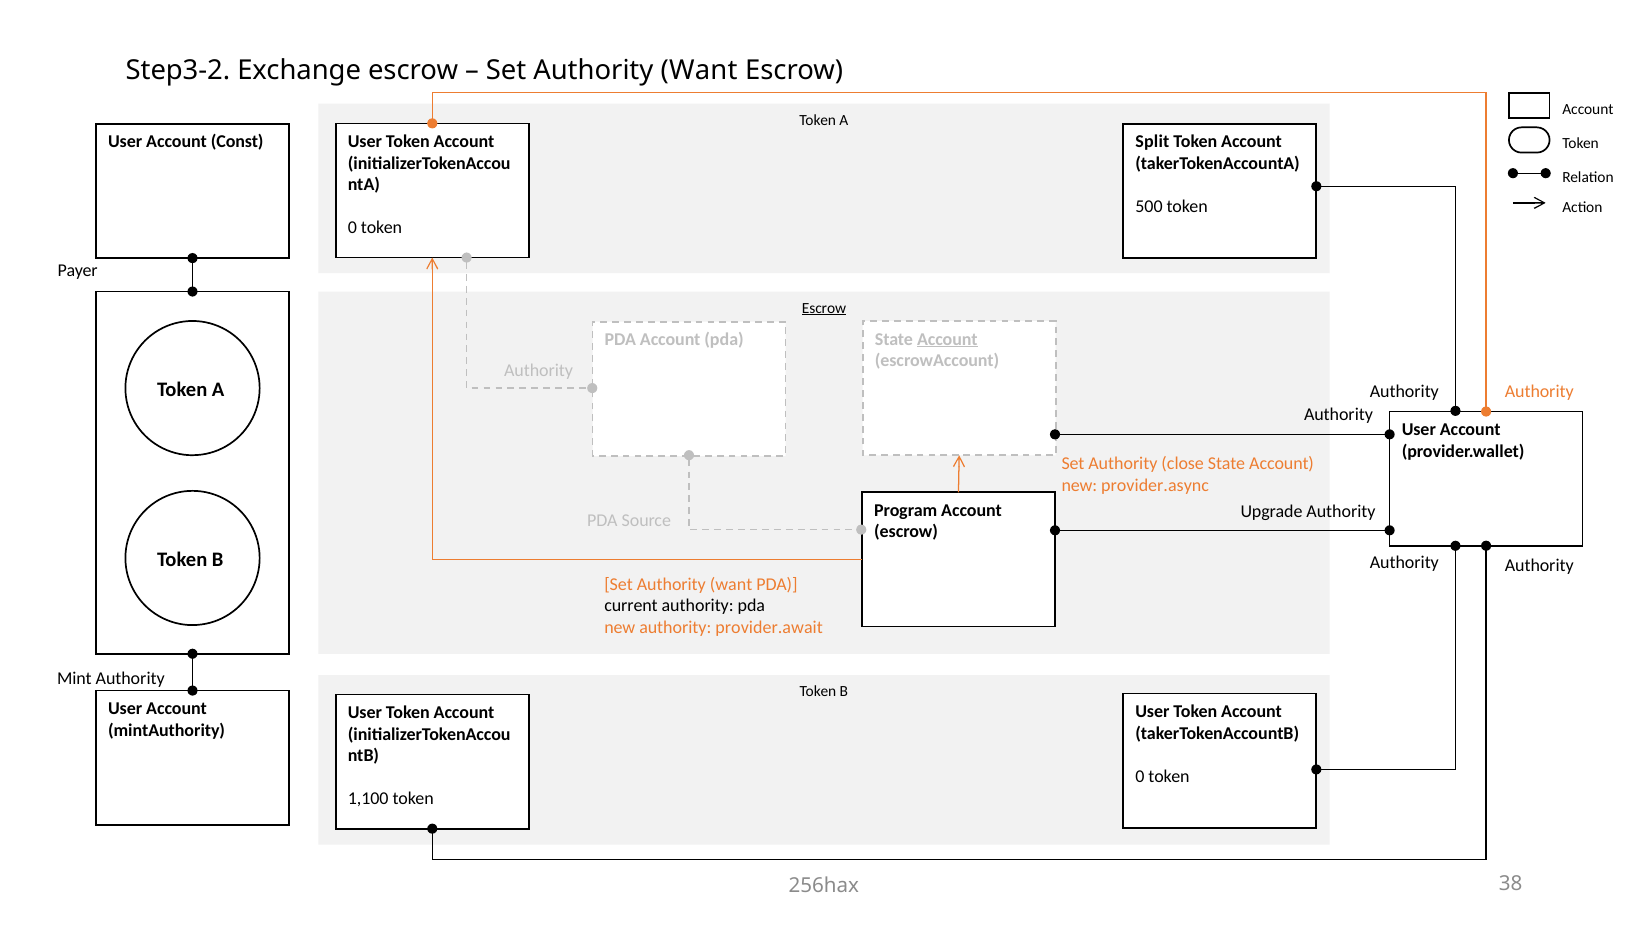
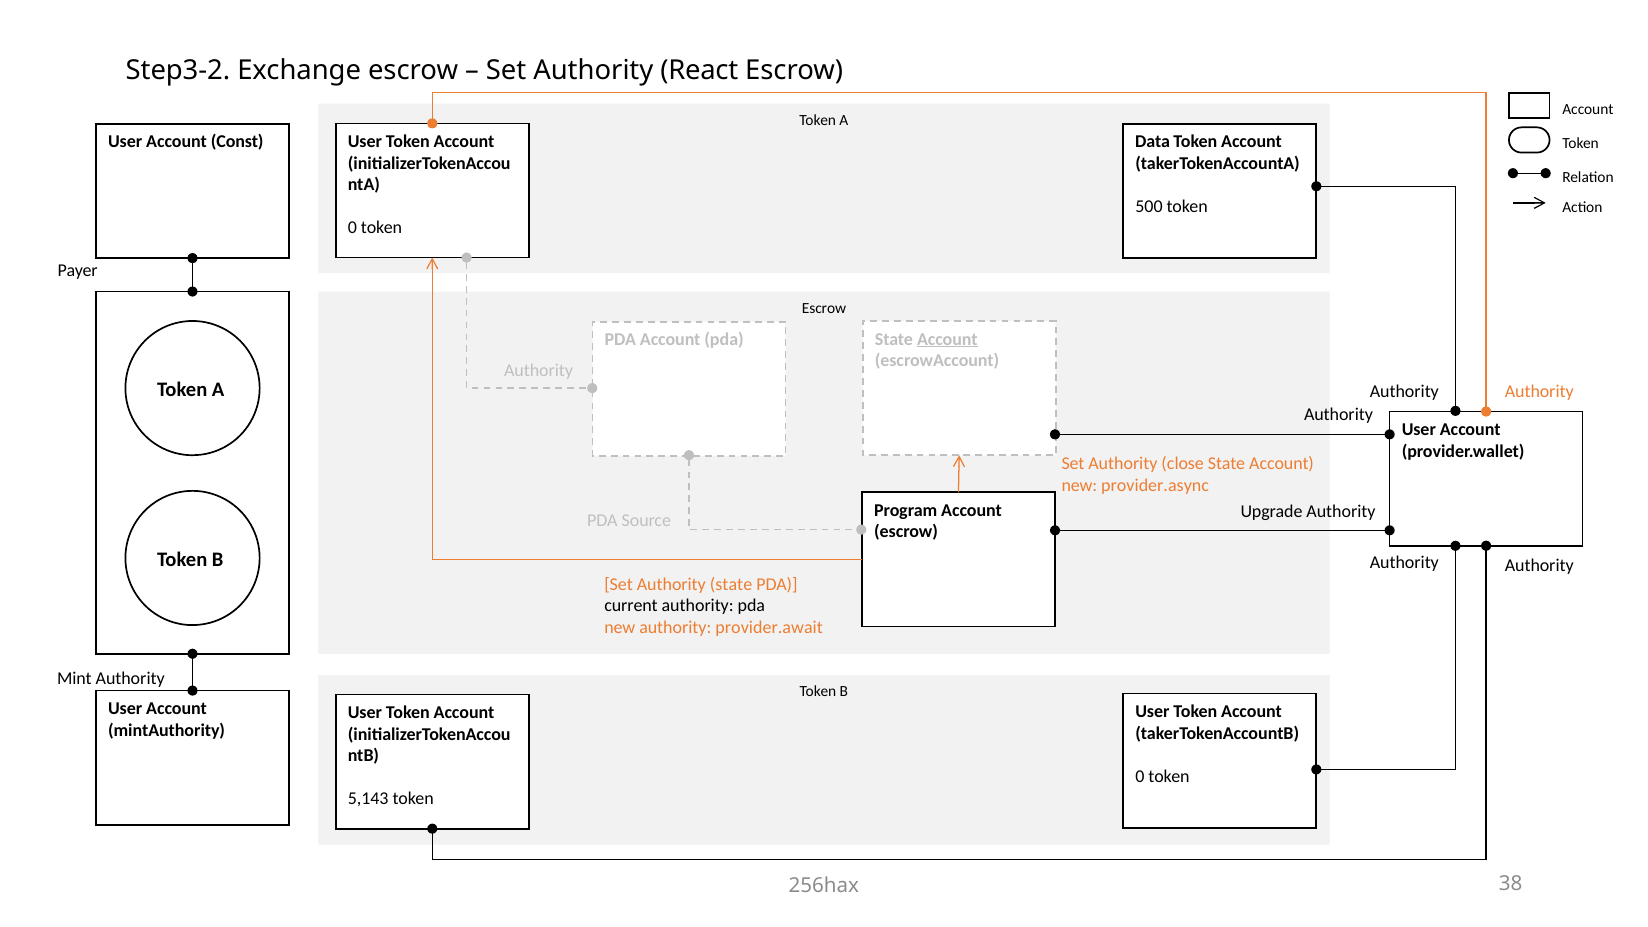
Want: Want -> React (699, 71)
Split: Split -> Data (1153, 142)
Escrow underline: present -> none (824, 308)
want: want -> state (731, 584)
1,100: 1,100 -> 5,143 (368, 799)
